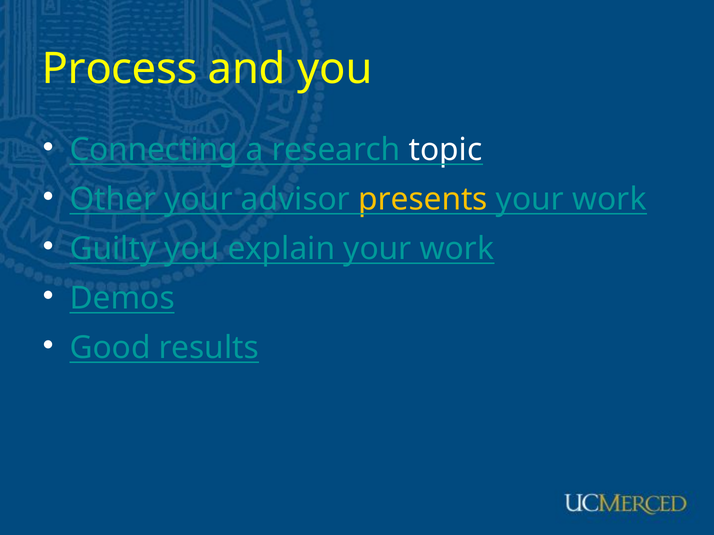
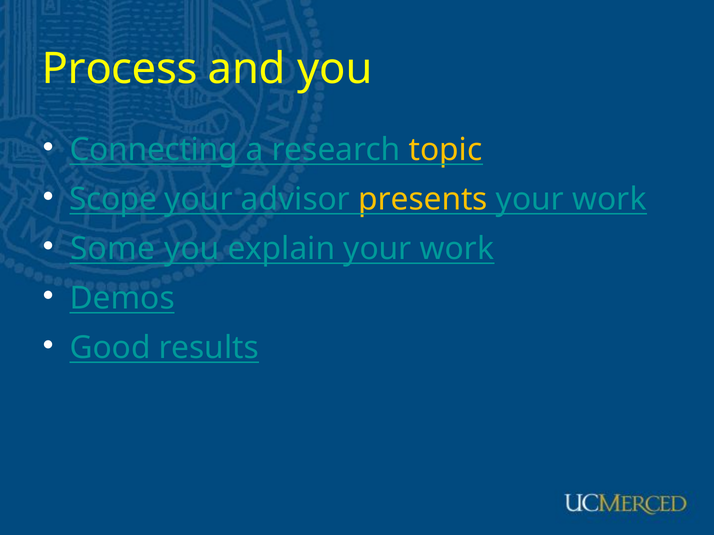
topic colour: white -> yellow (446, 150)
Other: Other -> Scope (113, 199)
Guilty: Guilty -> Some (113, 249)
